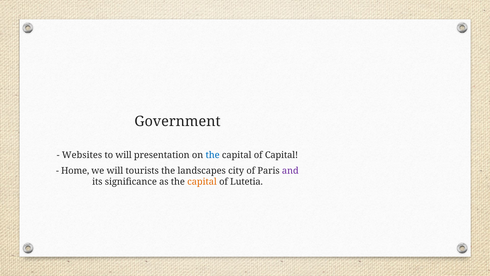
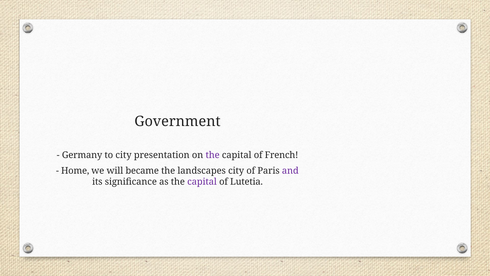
Websites: Websites -> Germany (82, 155)
to will: will -> city (123, 155)
the colour: blue -> purple (213, 155)
of Capital: Capital -> French (282, 155)
tourists: tourists -> became (142, 171)
capital colour: orange -> purple (202, 182)
